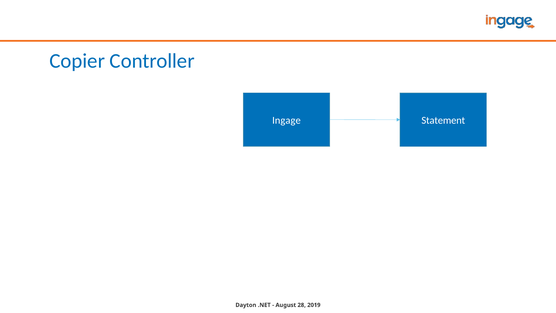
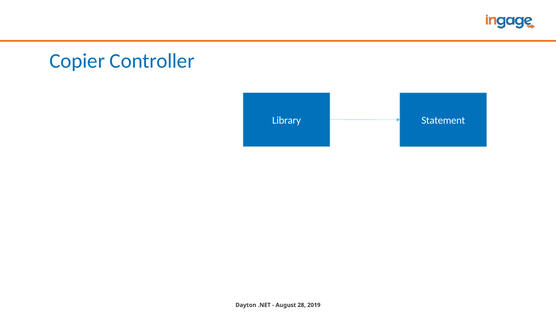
Ingage: Ingage -> Library (287, 120)
